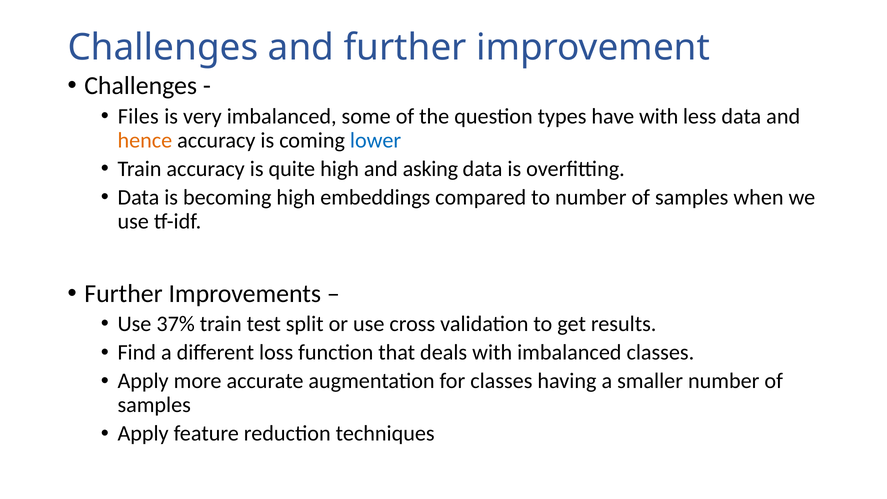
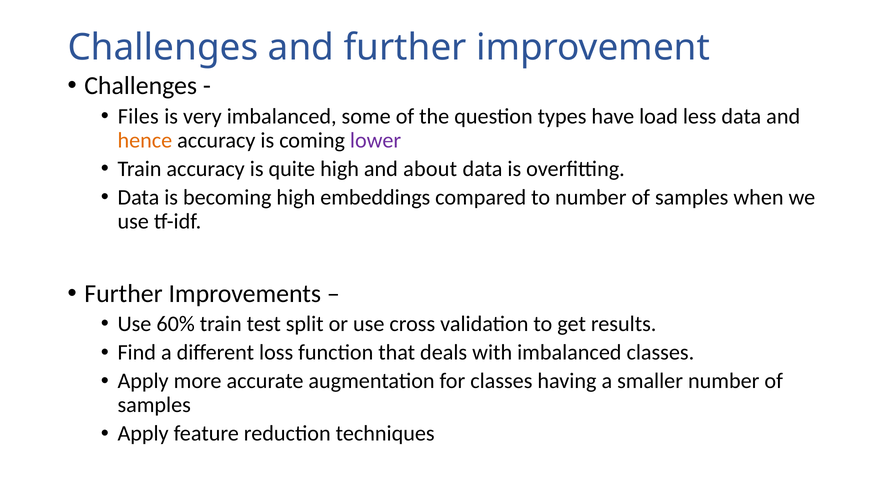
have with: with -> load (659, 116)
lower colour: blue -> purple (376, 140)
asking: asking -> about (430, 169)
37%: 37% -> 60% (176, 324)
